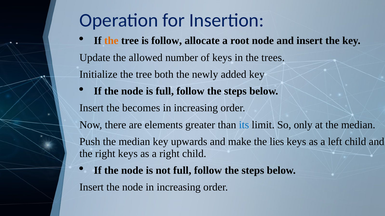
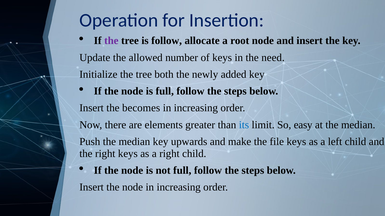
the colour: orange -> purple (111, 41)
trees: trees -> need (273, 58)
only: only -> easy (303, 125)
lies: lies -> file (277, 142)
